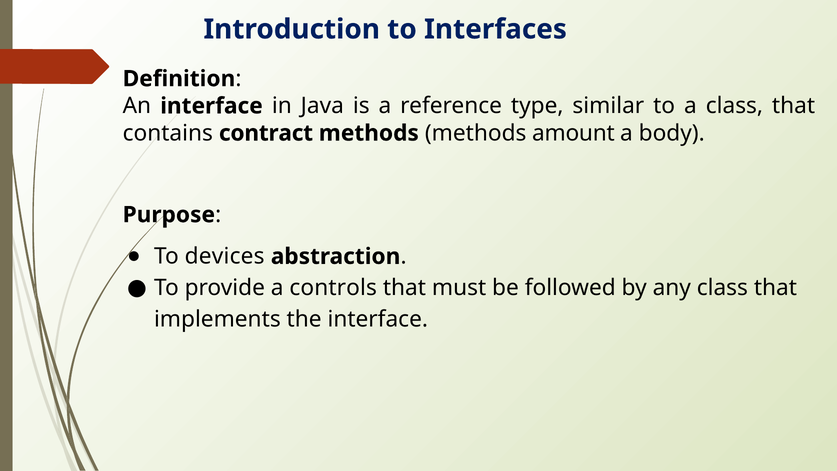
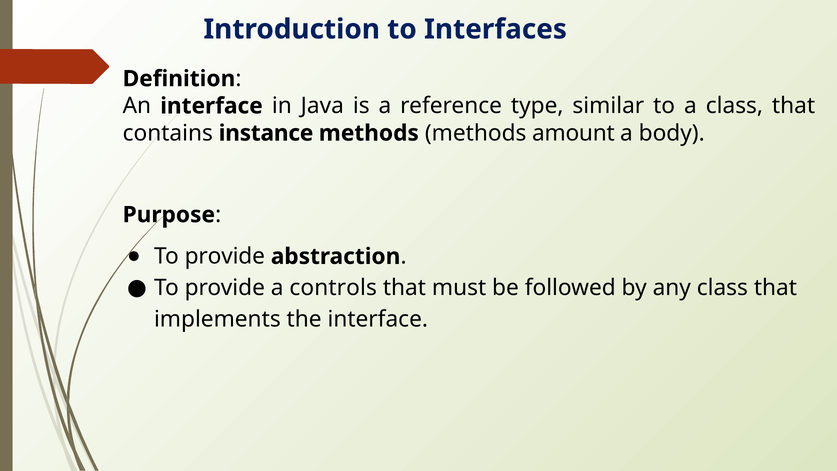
contract: contract -> instance (266, 133)
devices: devices -> provide (225, 256)
